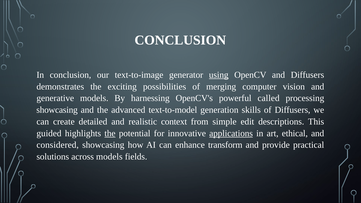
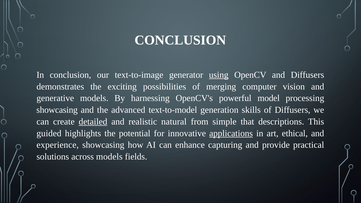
called: called -> model (269, 98)
detailed underline: none -> present (93, 122)
context: context -> natural (174, 122)
edit: edit -> that (247, 122)
the underline: present -> none (110, 133)
considered: considered -> experience (58, 145)
transform: transform -> capturing (225, 145)
